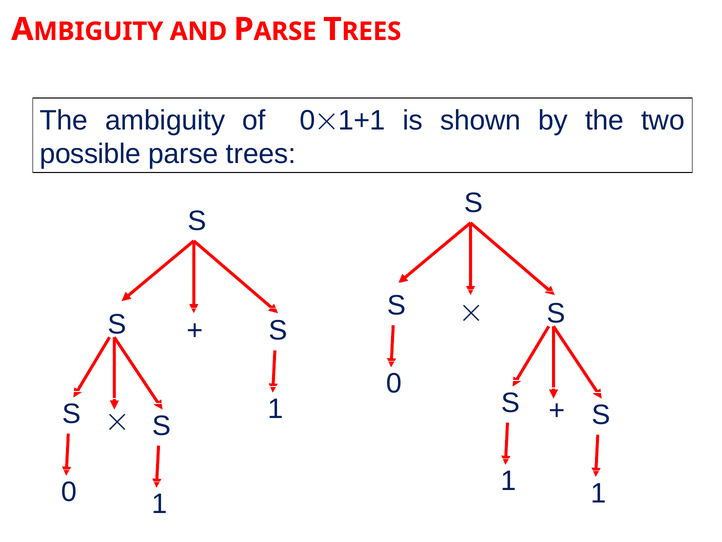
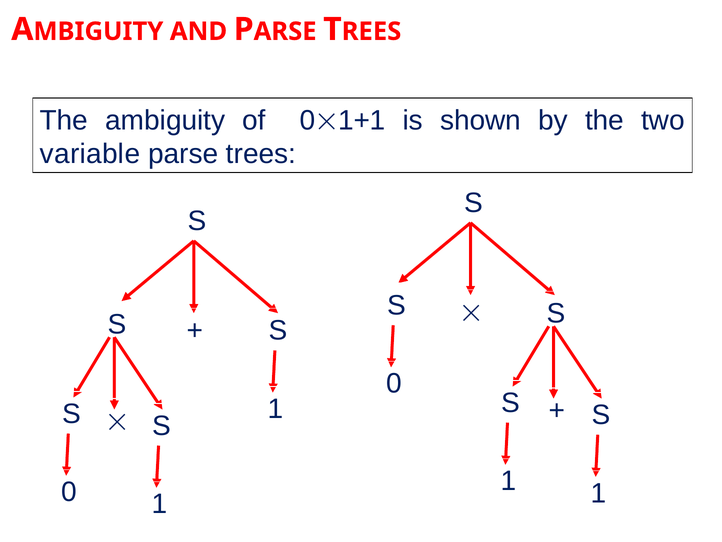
possible: possible -> variable (90, 154)
